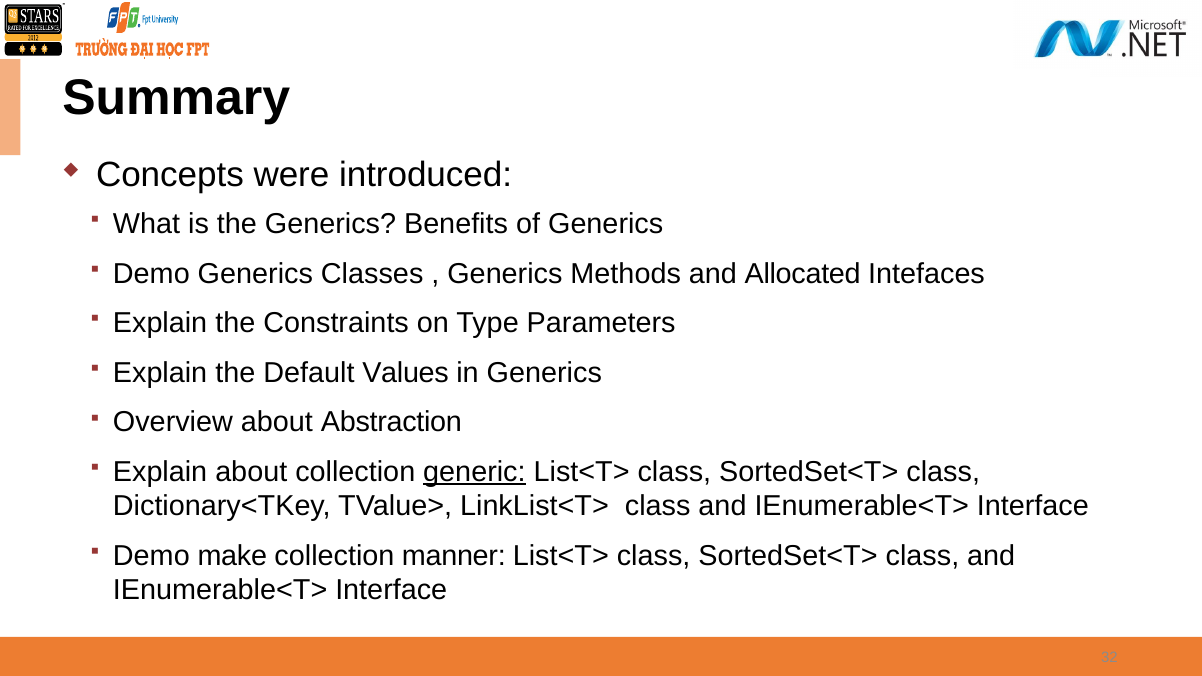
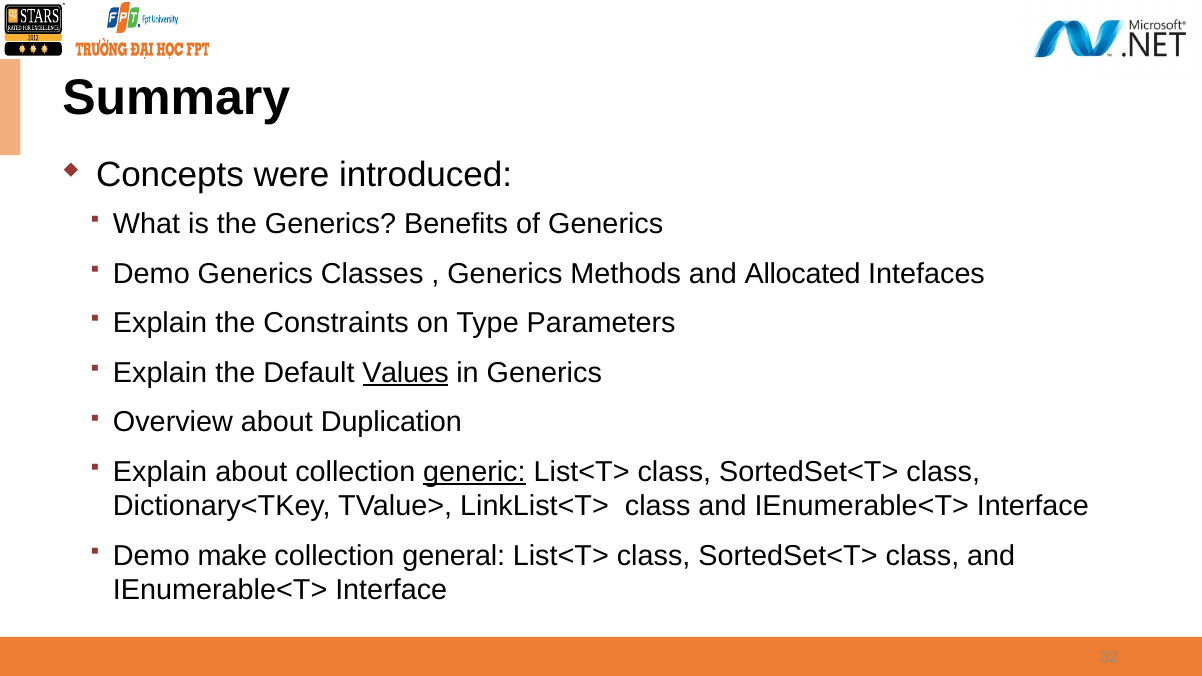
Values underline: none -> present (406, 373)
Abstraction: Abstraction -> Duplication (391, 422)
manner: manner -> general (454, 556)
